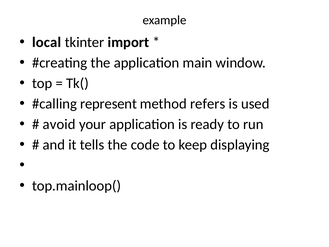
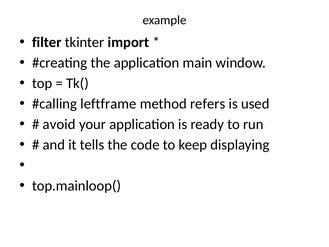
local: local -> filter (47, 42)
represent: represent -> leftframe (108, 104)
